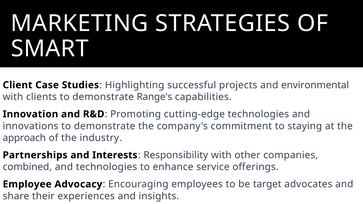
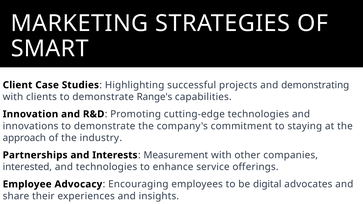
environmental: environmental -> demonstrating (315, 85)
Responsibility: Responsibility -> Measurement (176, 155)
combined: combined -> interested (27, 167)
target: target -> digital (267, 184)
